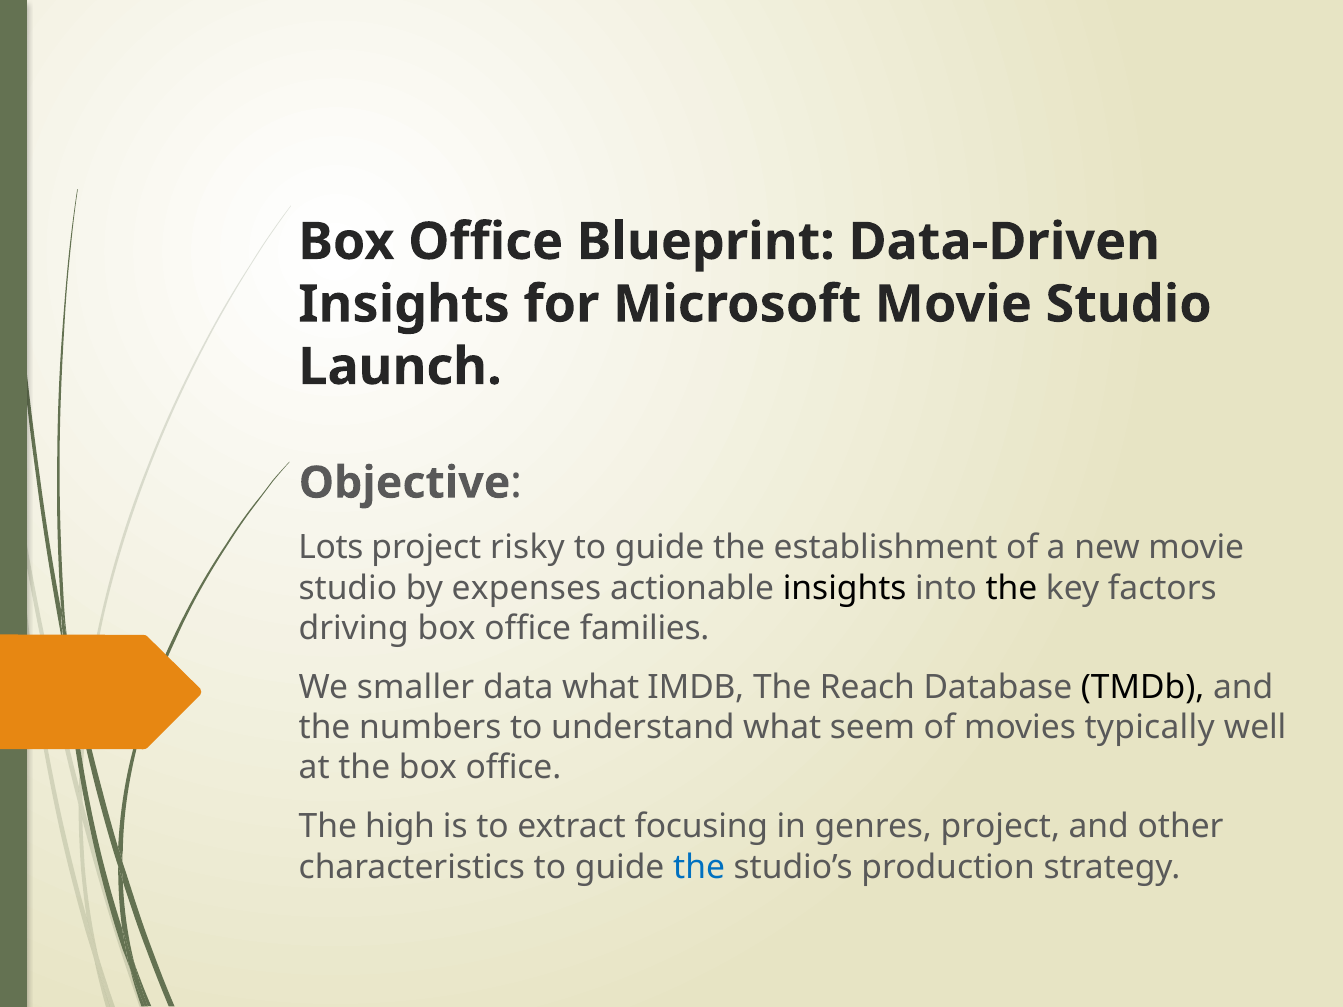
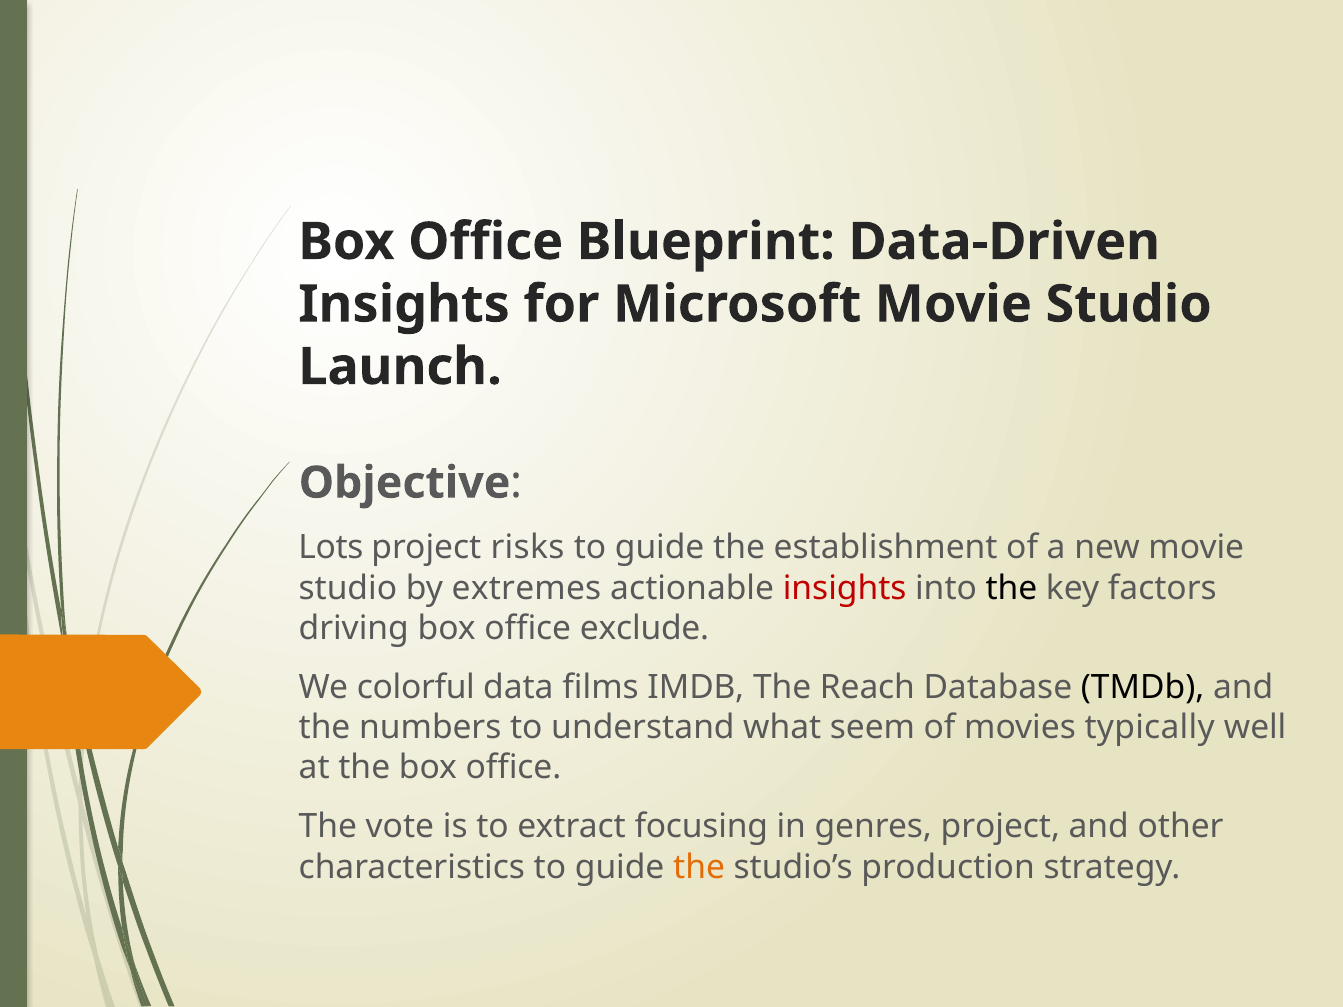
risky: risky -> risks (528, 548)
expenses: expenses -> extremes (527, 588)
insights colour: black -> red (845, 588)
families: families -> exclude (645, 628)
smaller: smaller -> colorful (416, 687)
data what: what -> films (601, 687)
high: high -> vote (400, 827)
the colour: blue -> orange (699, 867)
